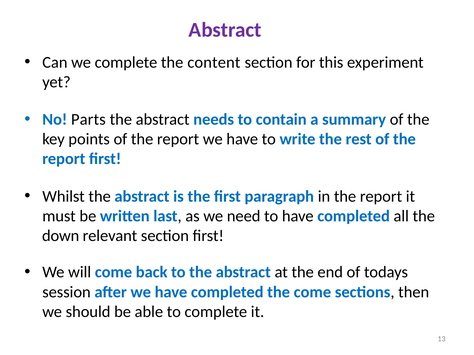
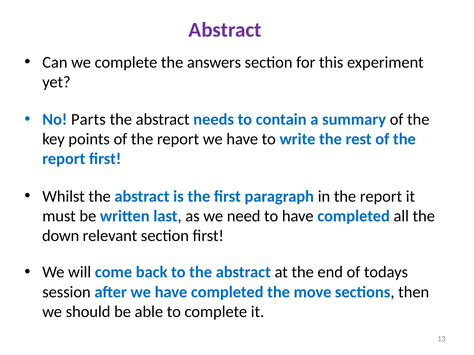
content: content -> answers (214, 62)
the come: come -> move (313, 292)
